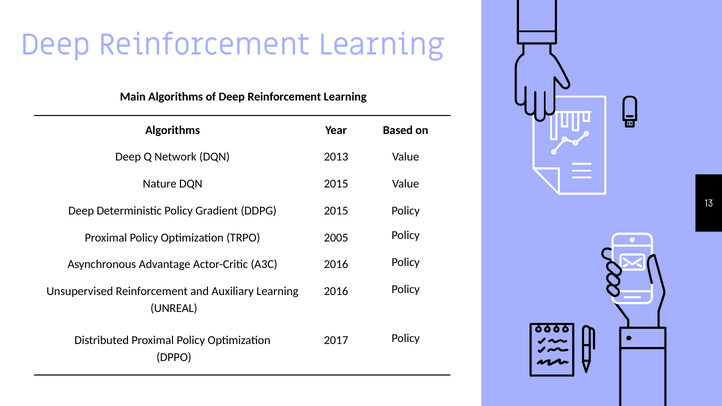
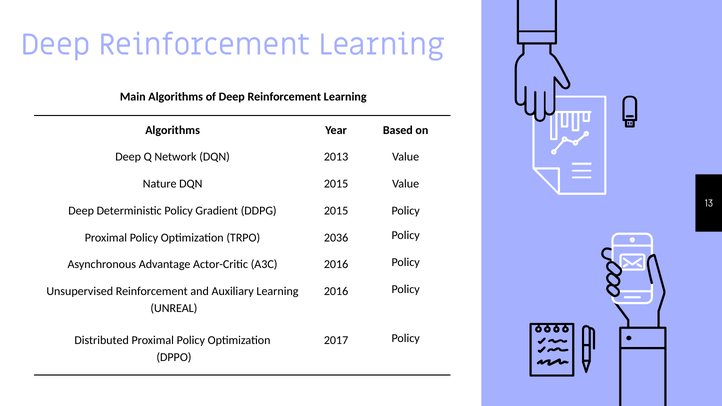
2005: 2005 -> 2036 (336, 238)
